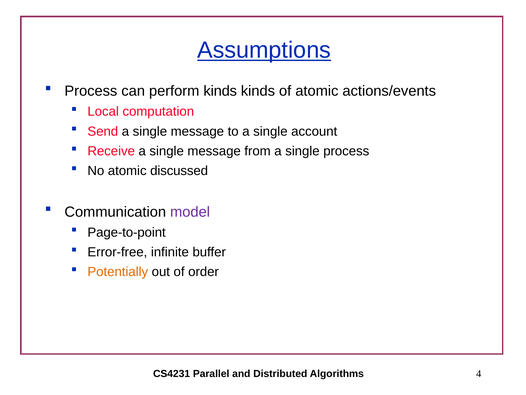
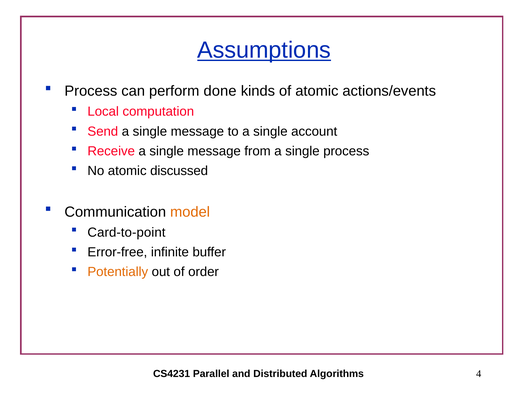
perform kinds: kinds -> done (220, 91)
model colour: purple -> orange (190, 212)
Page-to-point: Page-to-point -> Card-to-point (126, 232)
